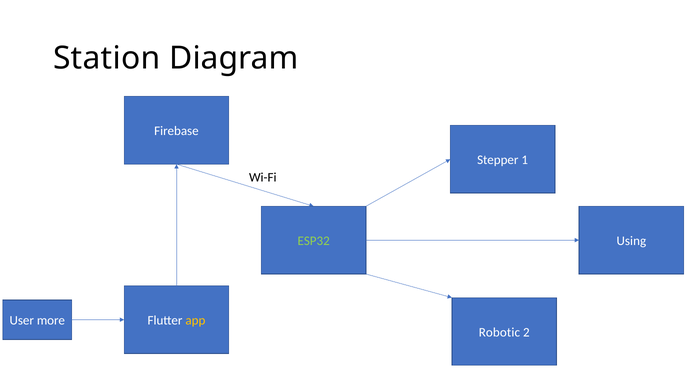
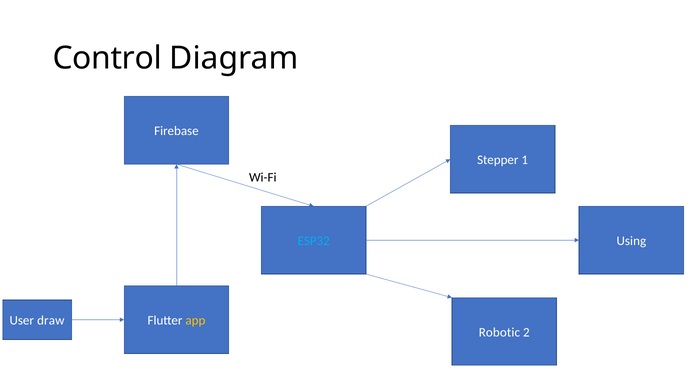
Station: Station -> Control (107, 58)
ESP32 colour: light green -> light blue (314, 241)
more: more -> draw (51, 321)
